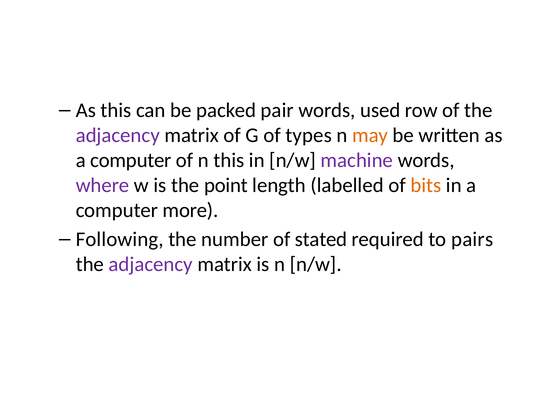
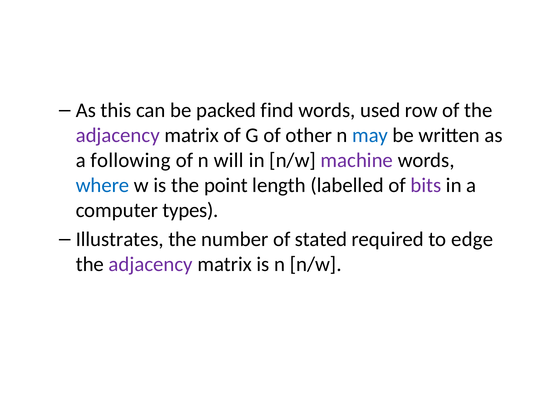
pair: pair -> find (277, 110)
types: types -> other (309, 135)
may colour: orange -> blue (370, 135)
computer: computer -> following (131, 160)
n this: this -> will (229, 160)
where colour: purple -> blue (103, 185)
bits colour: orange -> purple (426, 185)
more: more -> types (190, 210)
Following: Following -> Illustrates (120, 239)
pairs: pairs -> edge (472, 239)
